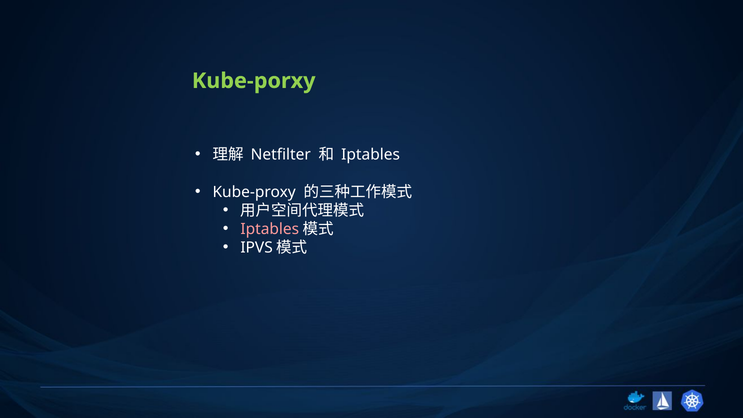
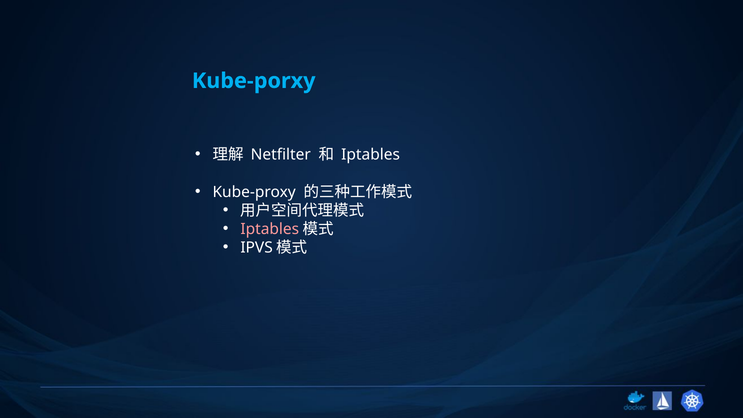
Kube-porxy colour: light green -> light blue (254, 81)
